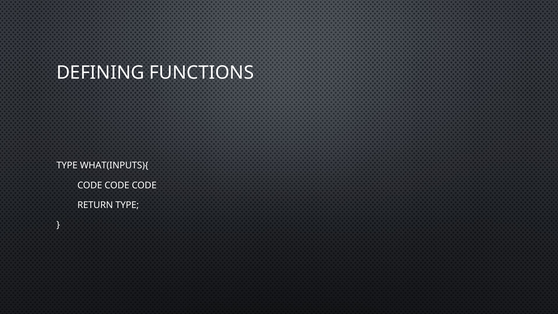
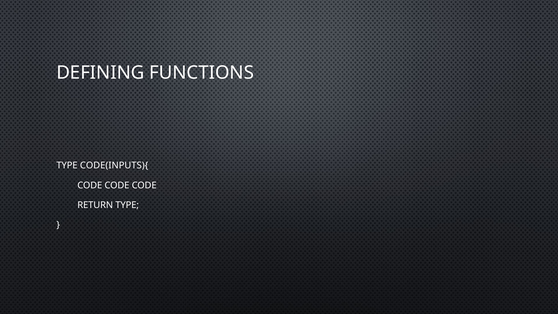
WHAT(INPUTS){: WHAT(INPUTS){ -> CODE(INPUTS){ (114, 165)
